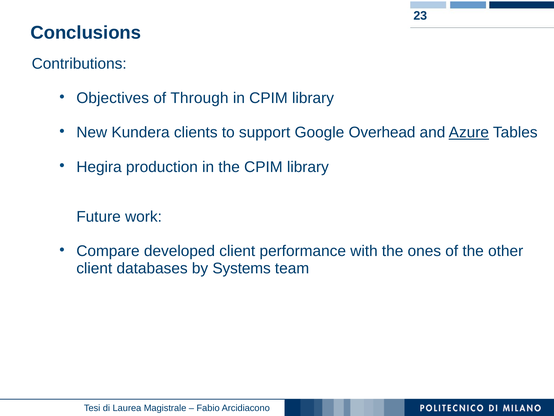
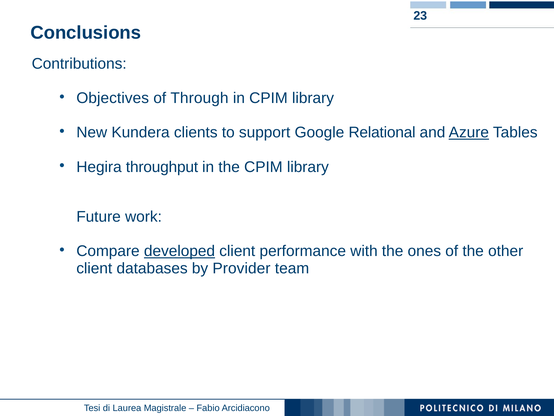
Overhead: Overhead -> Relational (382, 132)
production: production -> throughput (162, 167)
developed underline: none -> present (179, 251)
Systems: Systems -> Provider (241, 268)
